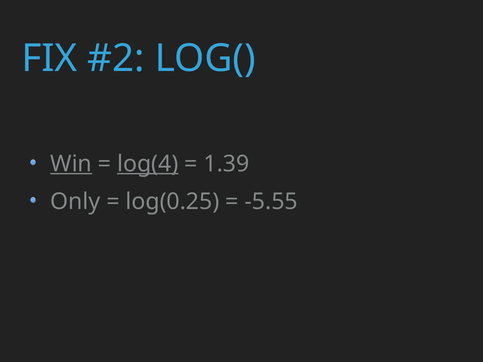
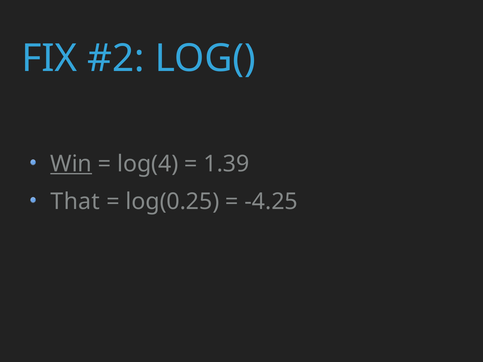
log(4 underline: present -> none (148, 164)
Only: Only -> That (75, 202)
-5.55: -5.55 -> -4.25 (271, 202)
